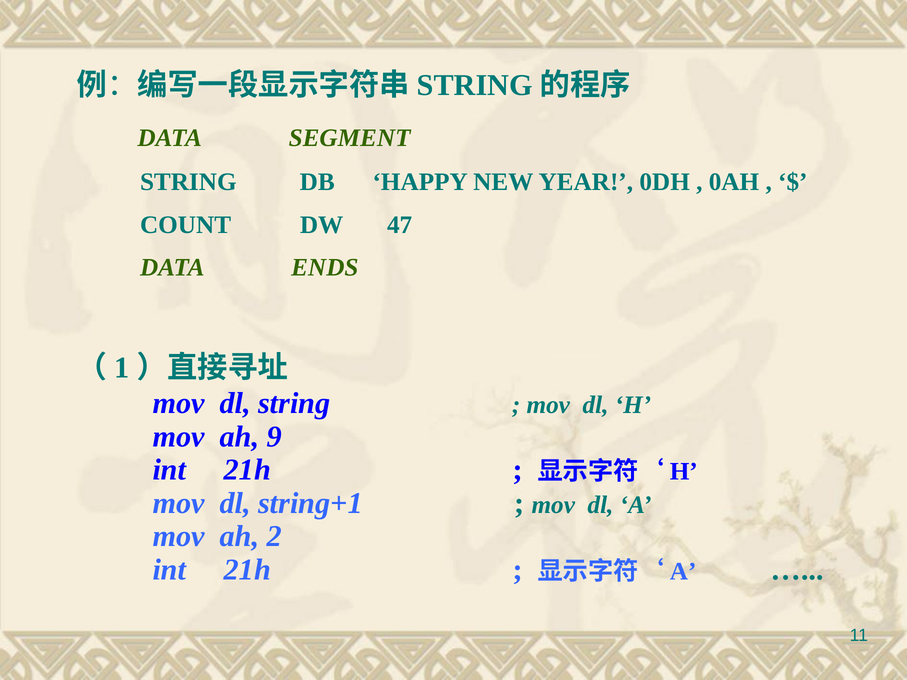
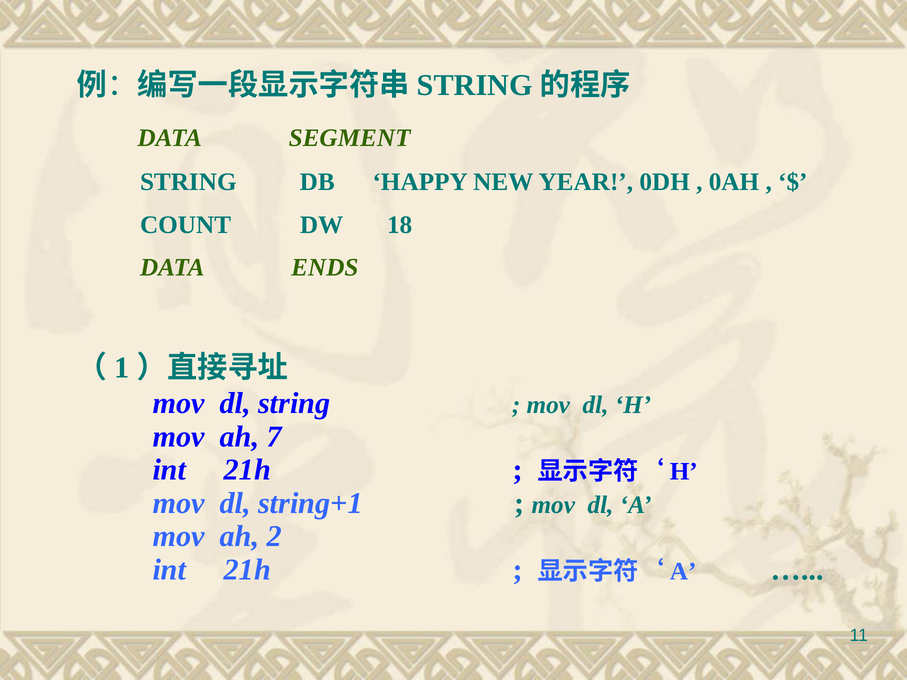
47: 47 -> 18 (400, 225)
9: 9 -> 7 (274, 437)
